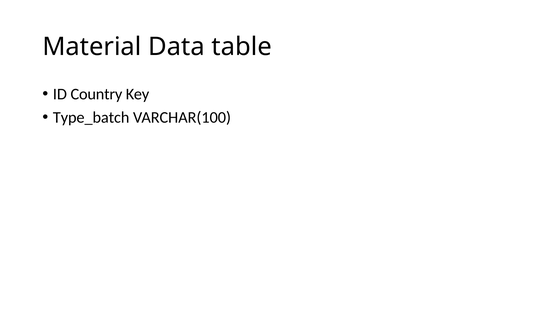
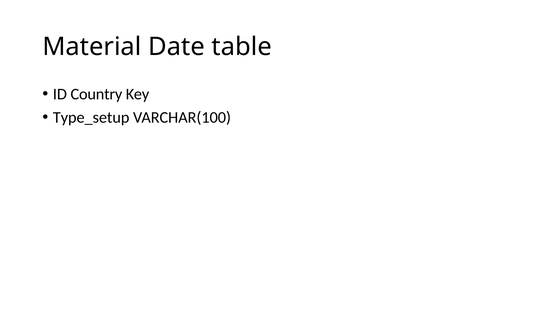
Data: Data -> Date (177, 47)
Type_batch: Type_batch -> Type_setup (91, 118)
